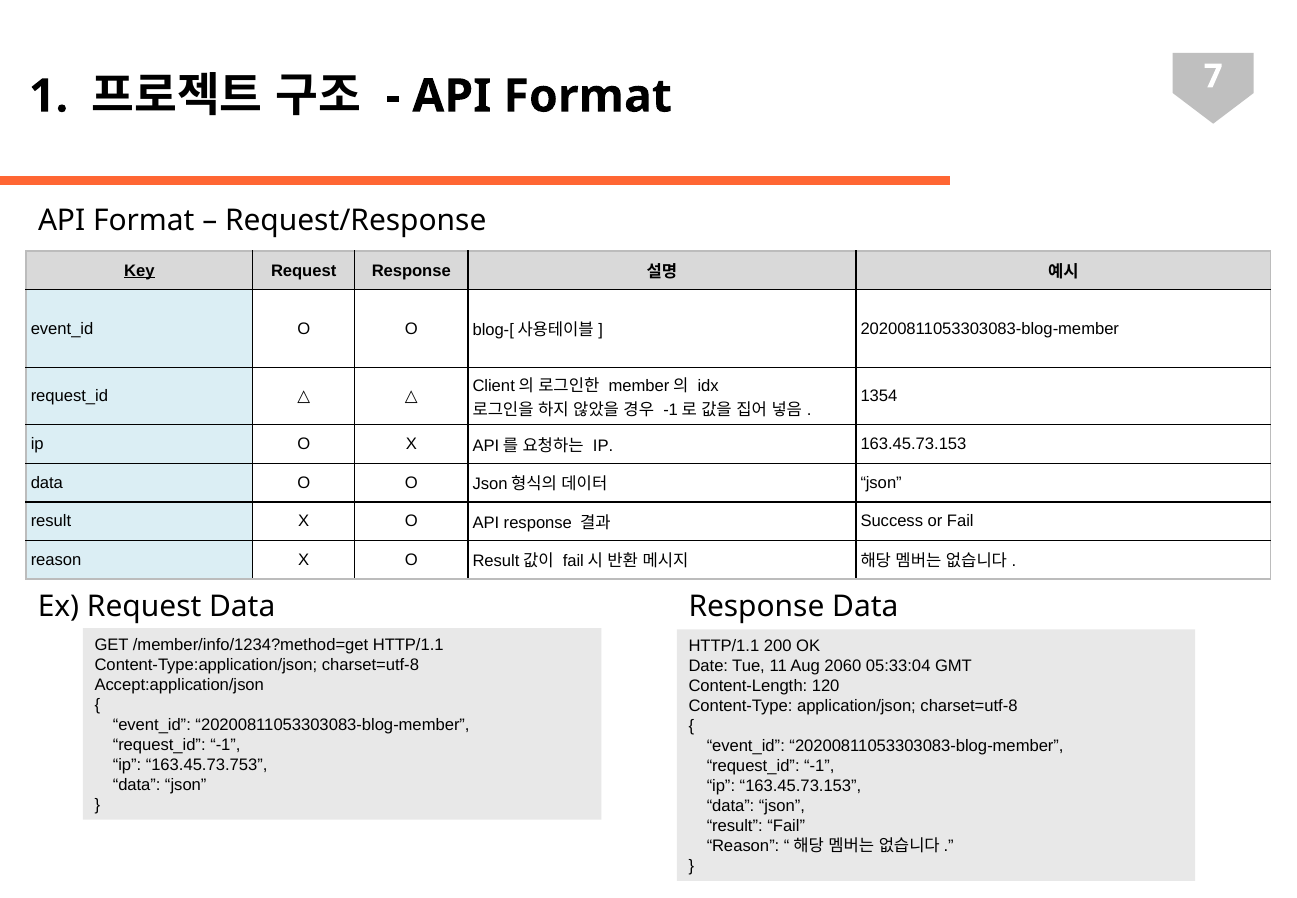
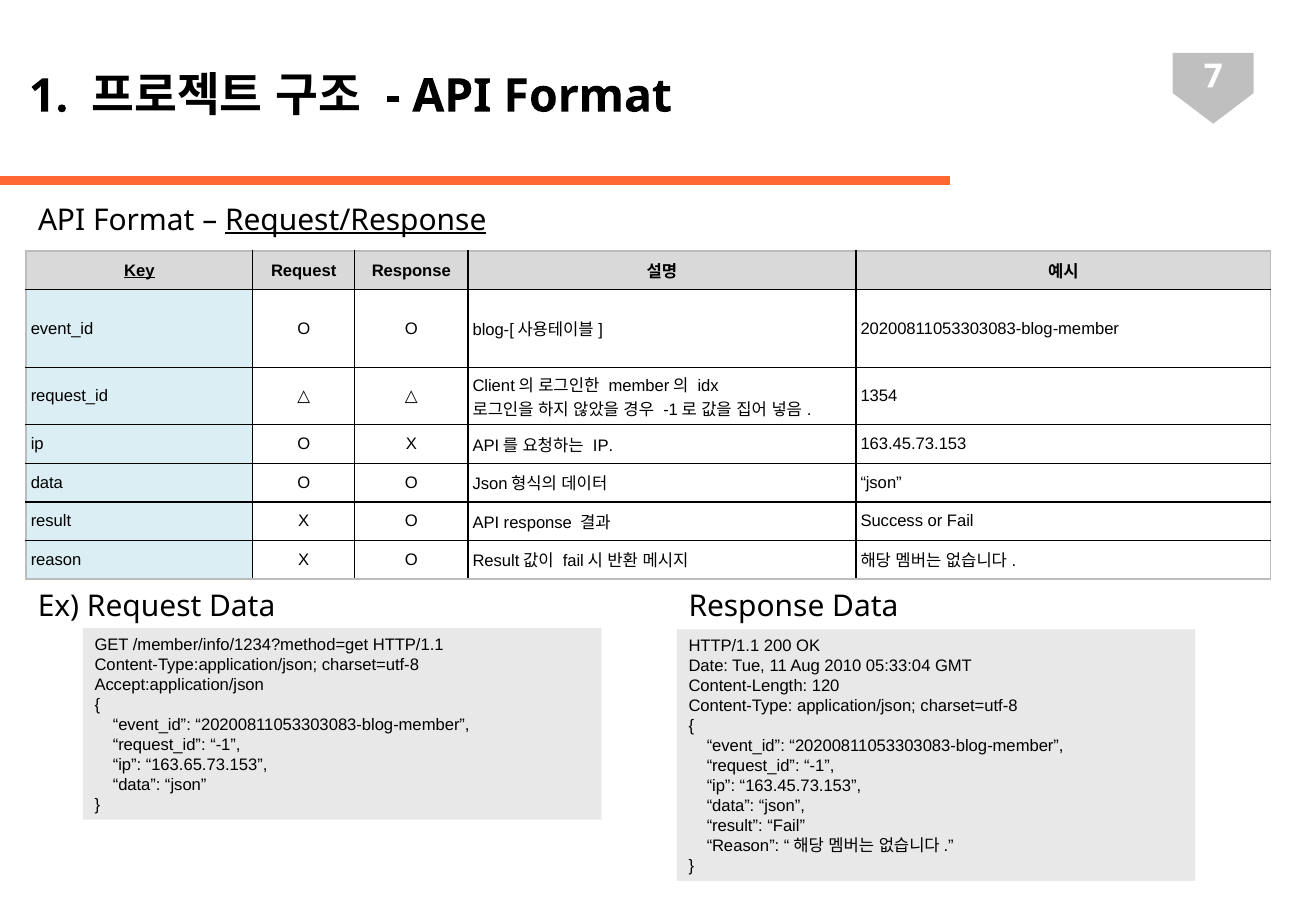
Request/Response underline: none -> present (356, 220)
2060: 2060 -> 2010 (843, 666)
163.45.73.753: 163.45.73.753 -> 163.65.73.153 (207, 765)
